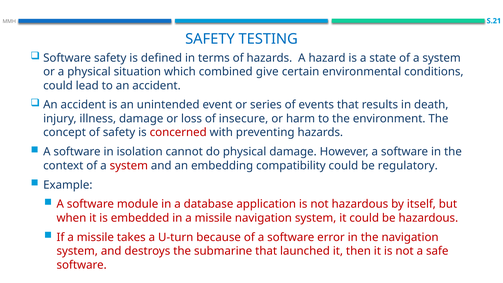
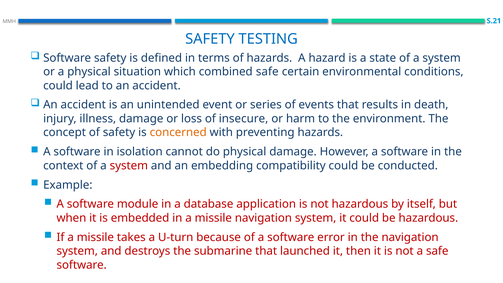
combined give: give -> safe (267, 72)
concerned colour: red -> orange (178, 132)
regulatory: regulatory -> conducted (408, 166)
